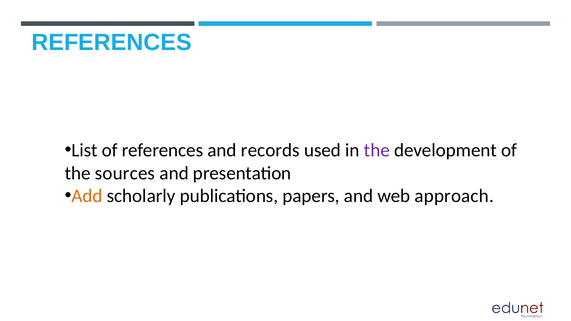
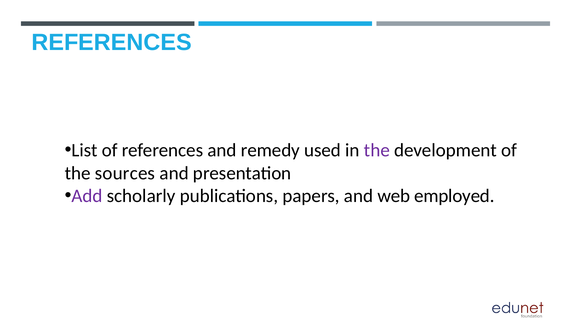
records: records -> remedy (270, 150)
Add colour: orange -> purple (87, 196)
approach: approach -> employed (454, 196)
